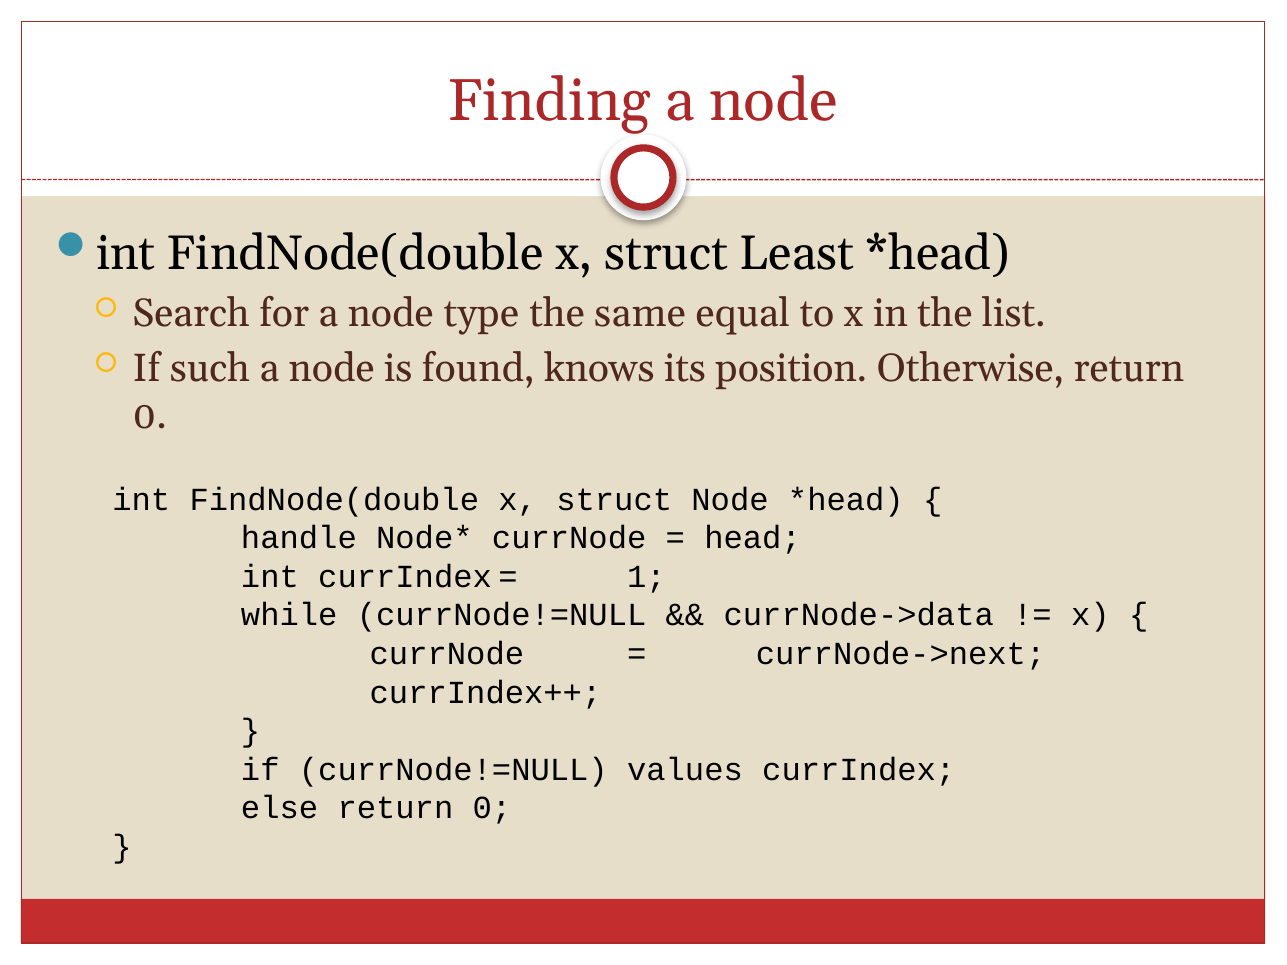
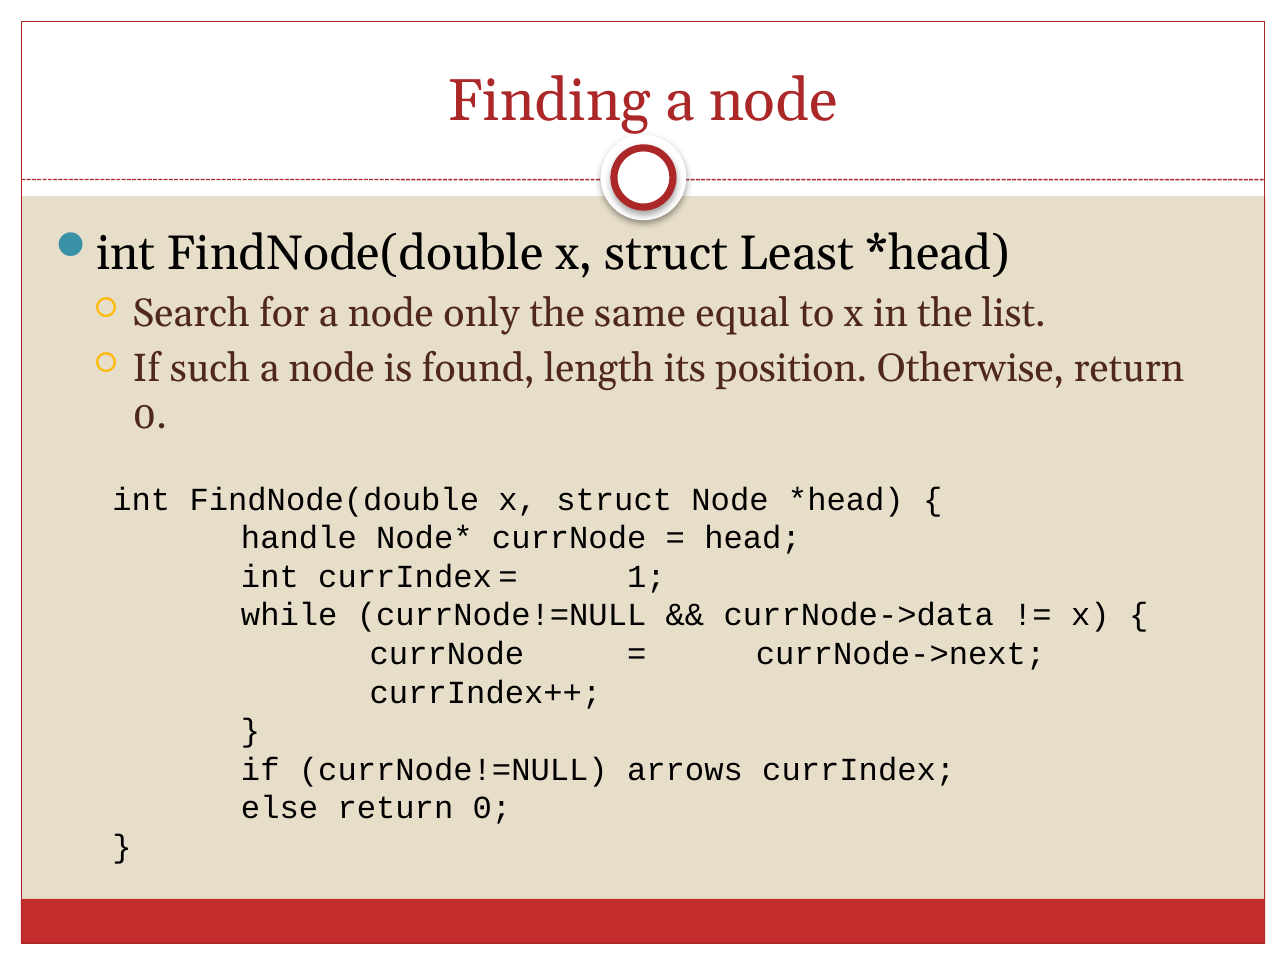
type: type -> only (481, 314)
knows: knows -> length (599, 369)
values: values -> arrows (685, 770)
